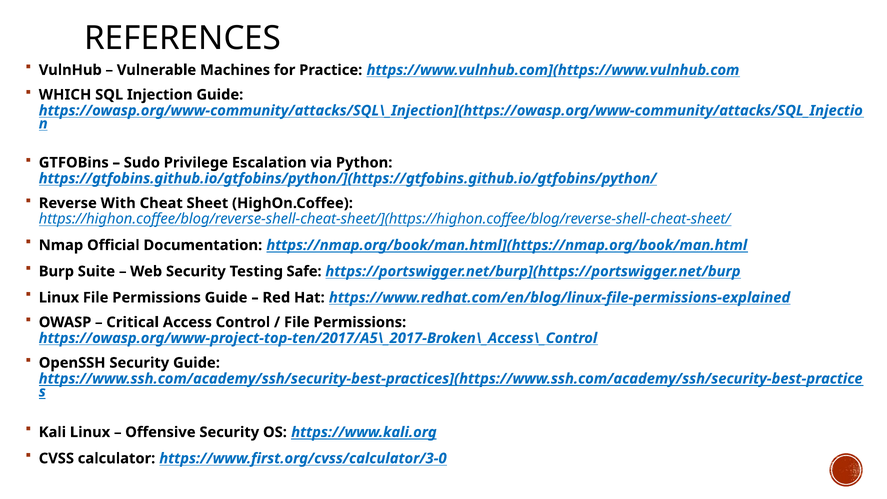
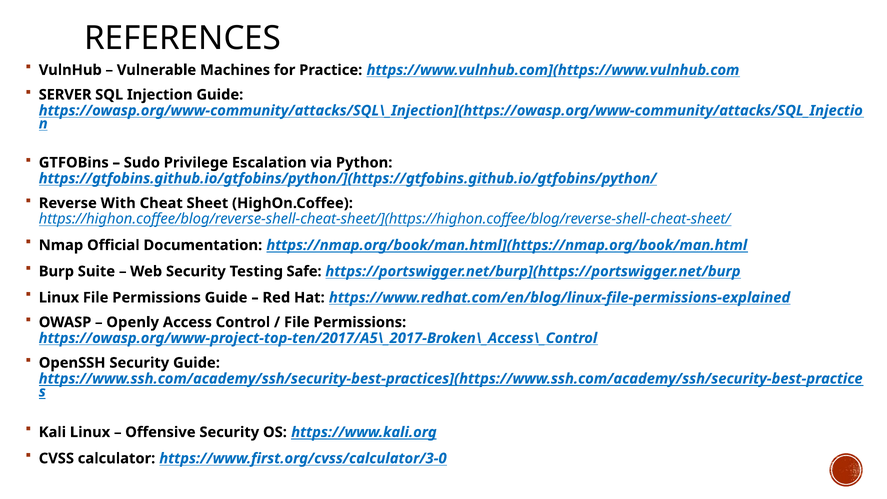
WHICH: WHICH -> SERVER (65, 95)
Critical: Critical -> Openly (133, 322)
